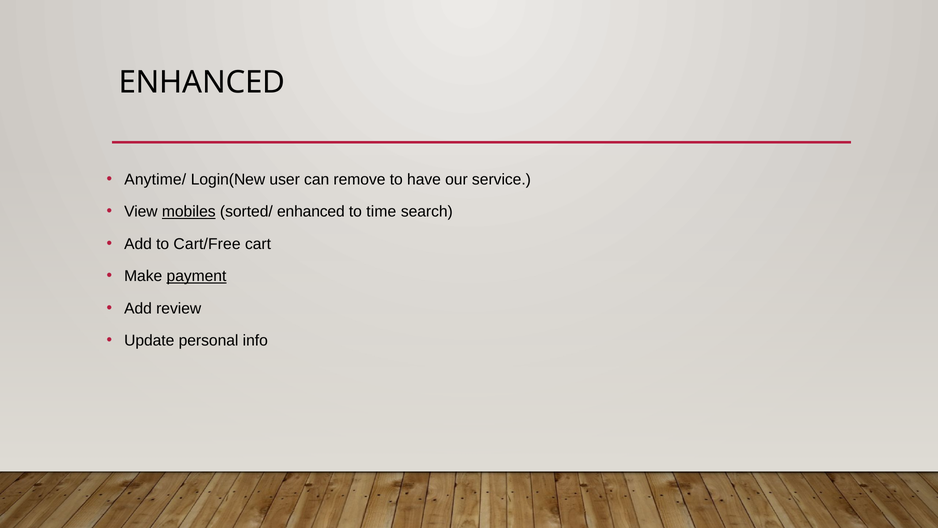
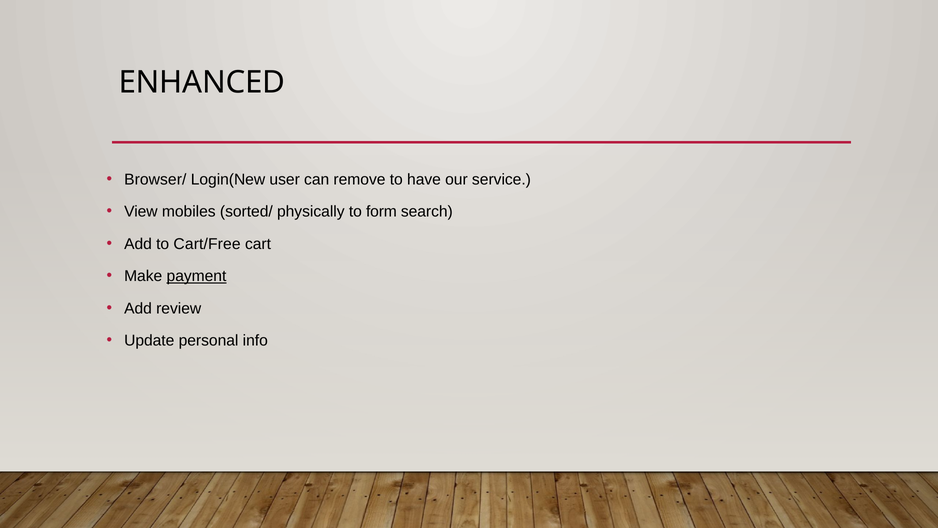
Anytime/: Anytime/ -> Browser/ (155, 179)
mobiles underline: present -> none (189, 212)
sorted/ enhanced: enhanced -> physically (311, 212)
time: time -> form (381, 212)
